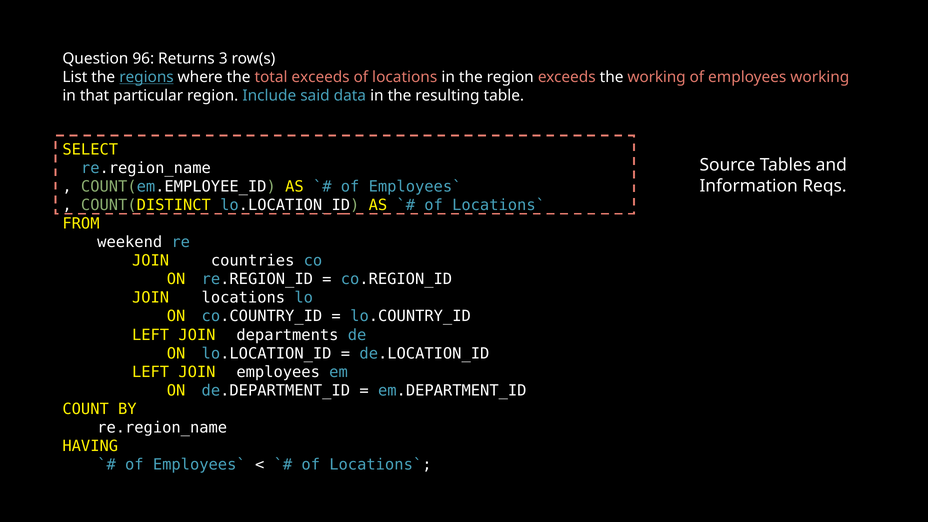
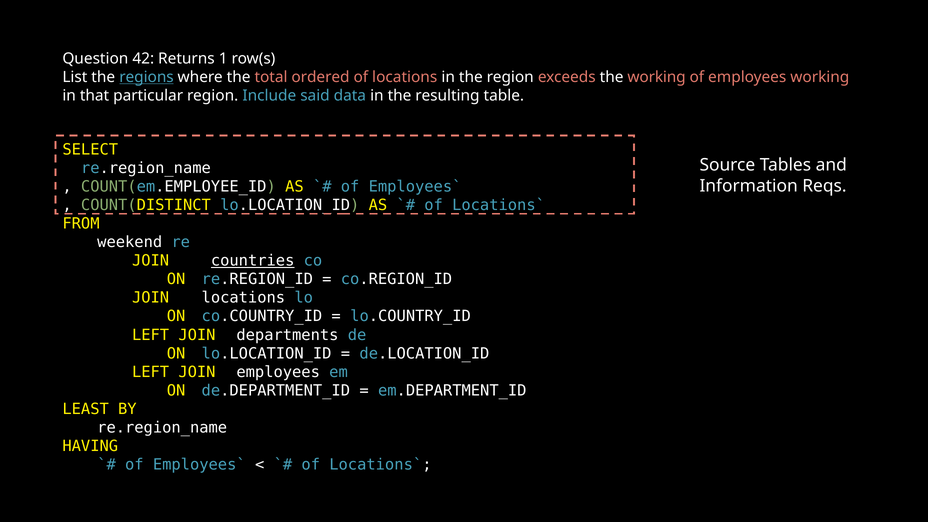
96: 96 -> 42 (143, 59)
3: 3 -> 1 (223, 59)
total exceeds: exceeds -> ordered (321, 77)
countries underline: none -> present (253, 261)
COUNT: COUNT -> LEAST (86, 409)
